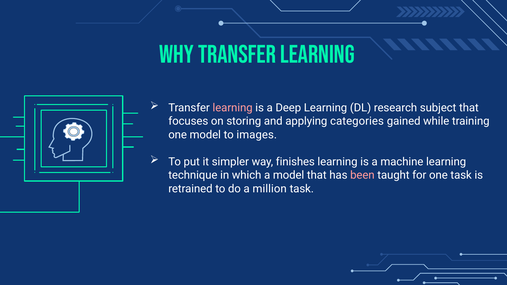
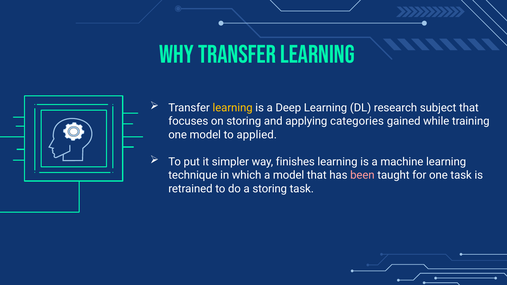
learning colour: pink -> yellow (233, 108)
images: images -> applied (257, 135)
a million: million -> storing (270, 189)
